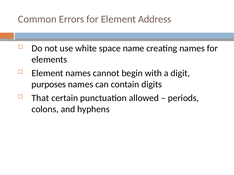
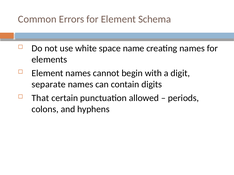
Address: Address -> Schema (155, 19)
purposes: purposes -> separate (49, 85)
